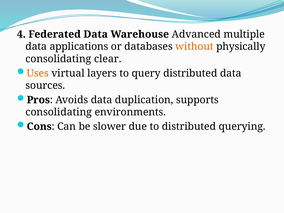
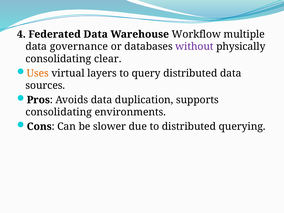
Advanced: Advanced -> Workflow (196, 34)
applications: applications -> governance (79, 47)
without colour: orange -> purple (194, 47)
